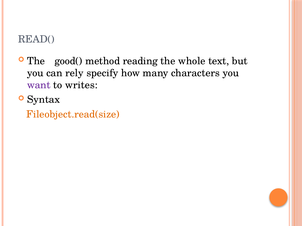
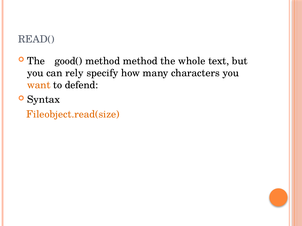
method reading: reading -> method (140, 61)
want colour: purple -> orange (39, 85)
writes: writes -> defend (81, 85)
